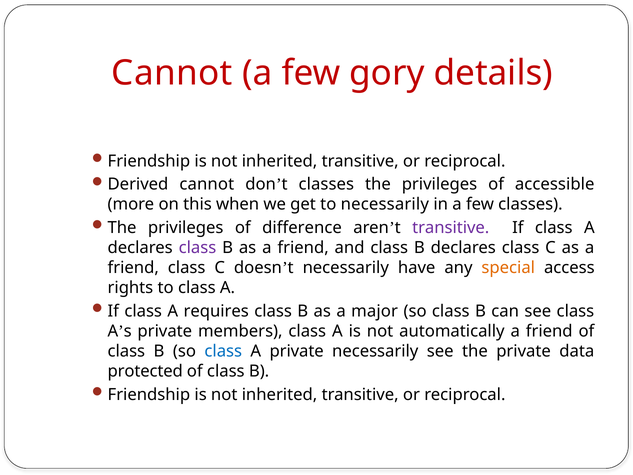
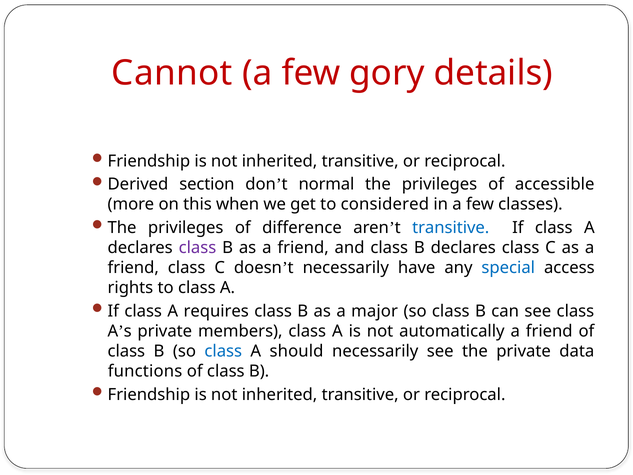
Derived cannot: cannot -> section (207, 184)
classes: classes -> normal (326, 184)
to necessarily: necessarily -> considered (385, 204)
transitive colour: purple -> blue (451, 228)
special colour: orange -> blue (508, 268)
A private: private -> should (297, 351)
protected: protected -> functions (145, 371)
